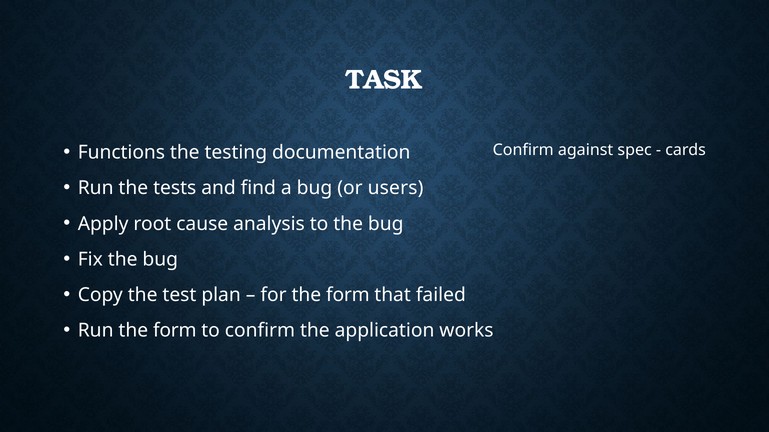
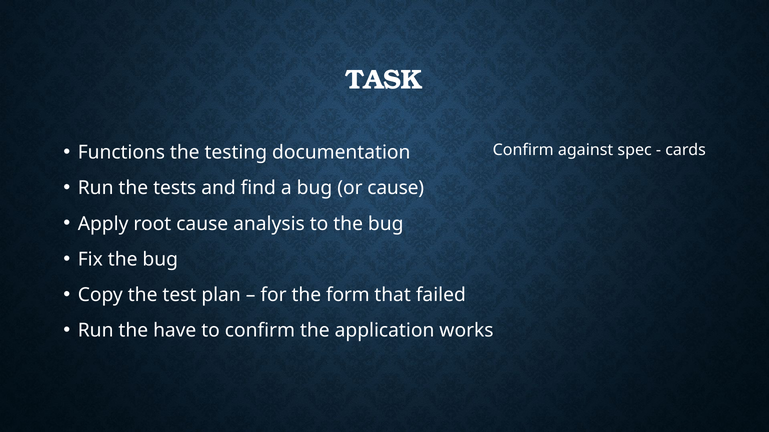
or users: users -> cause (396, 188)
Run the form: form -> have (175, 331)
